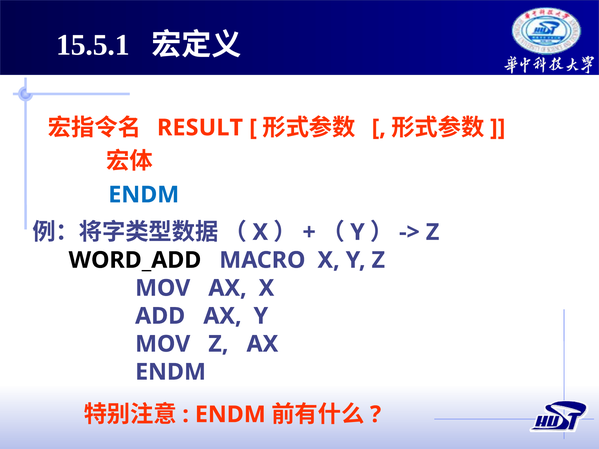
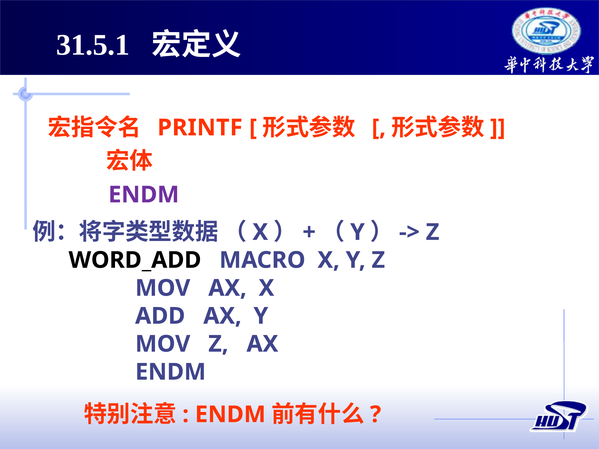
15.5.1: 15.5.1 -> 31.5.1 (93, 45)
RESULT: RESULT -> PRINTF (200, 128)
ENDM colour: blue -> purple (144, 195)
